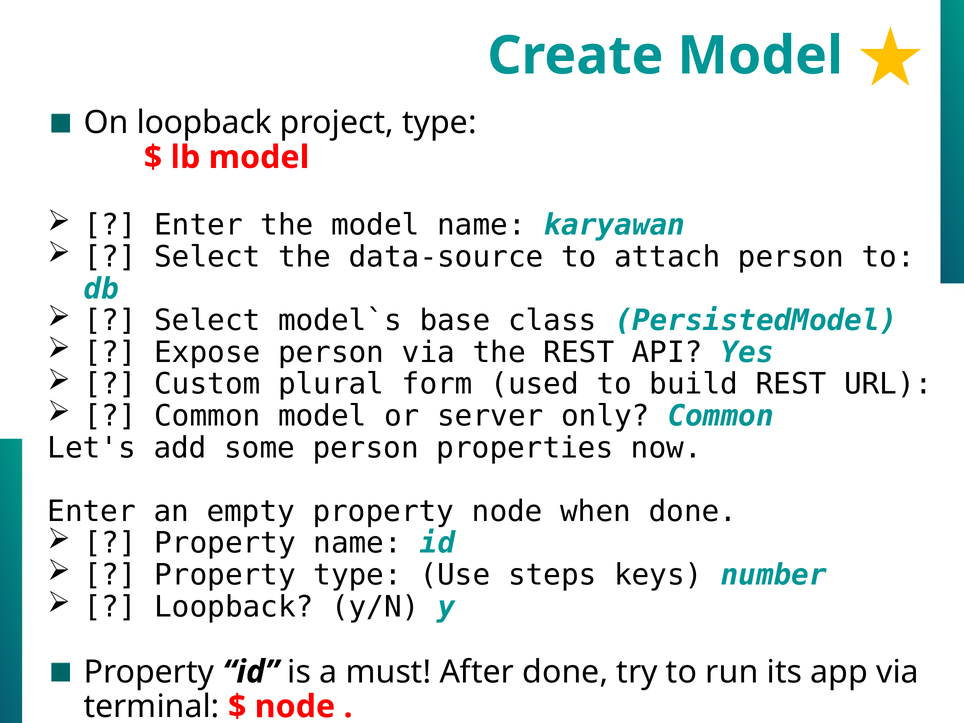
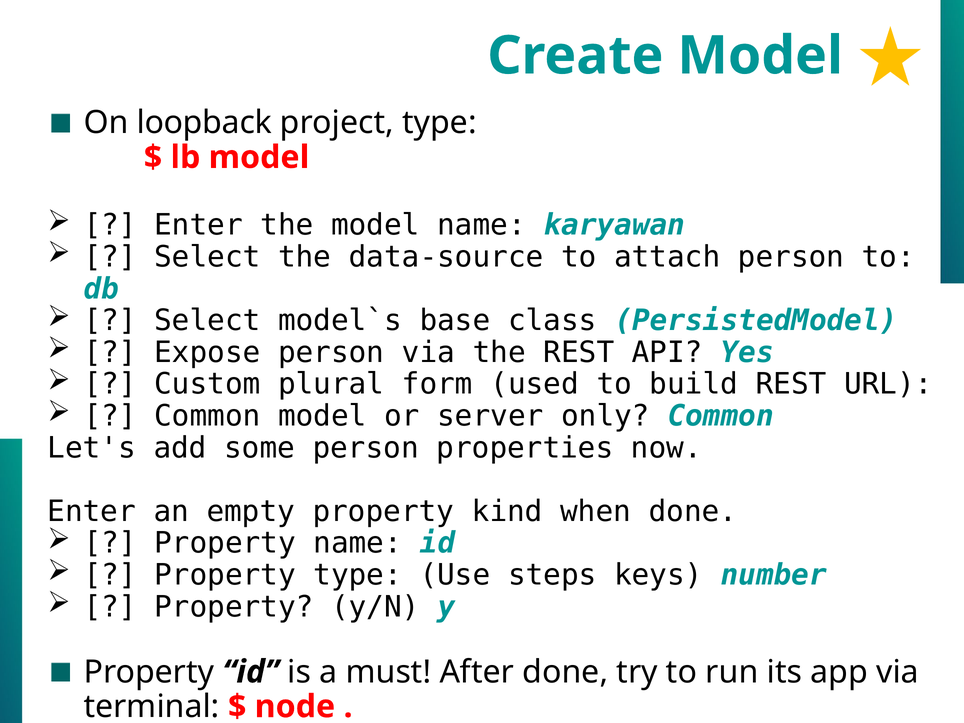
property node: node -> kind (507, 511)
Loopback: Loopback -> Property (234, 607)
